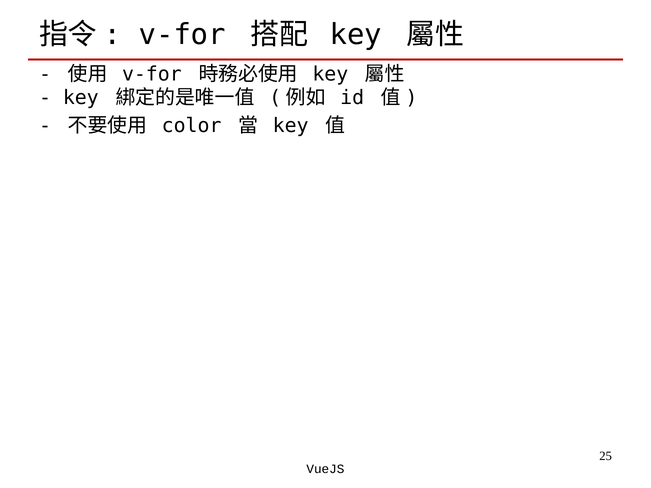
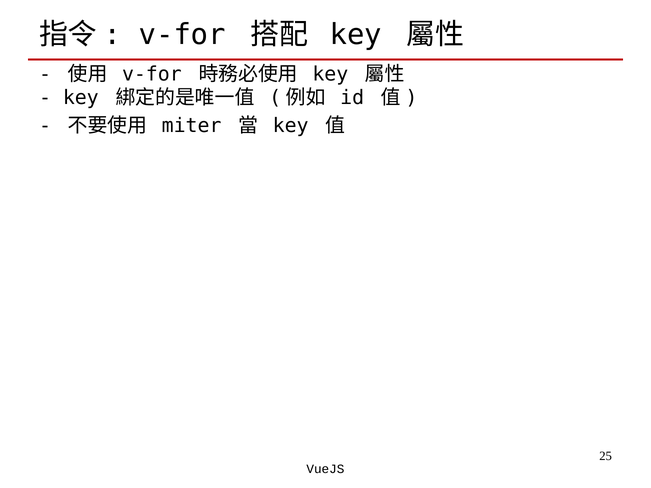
color: color -> miter (192, 126)
